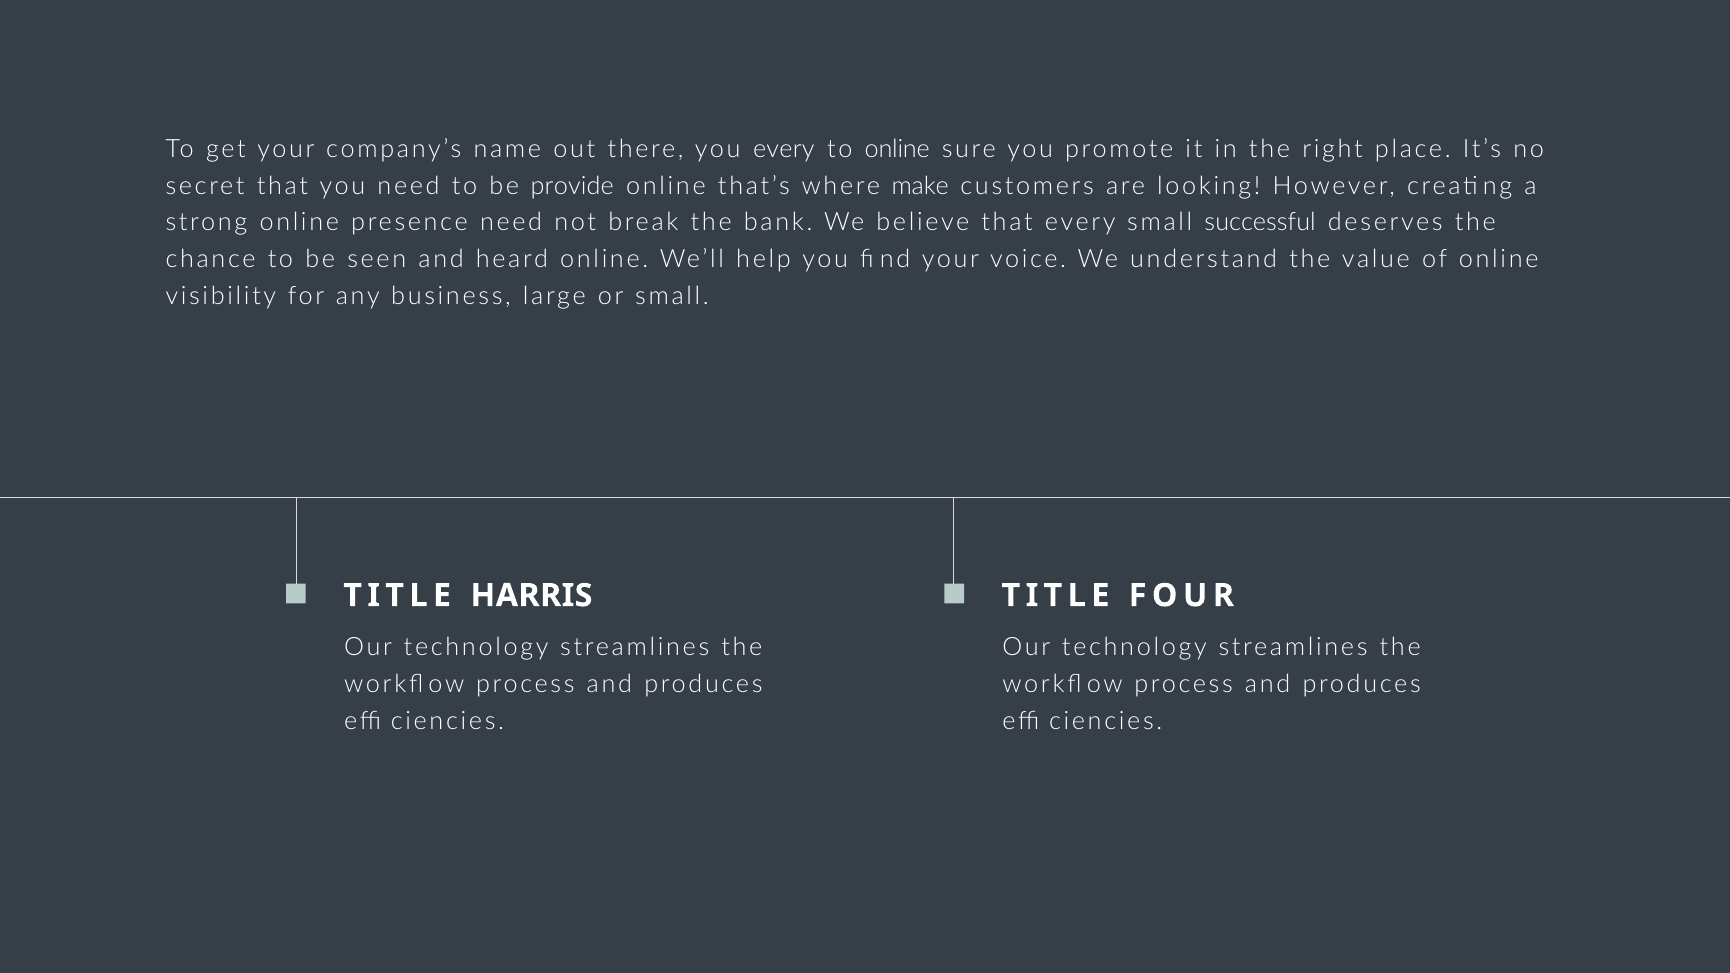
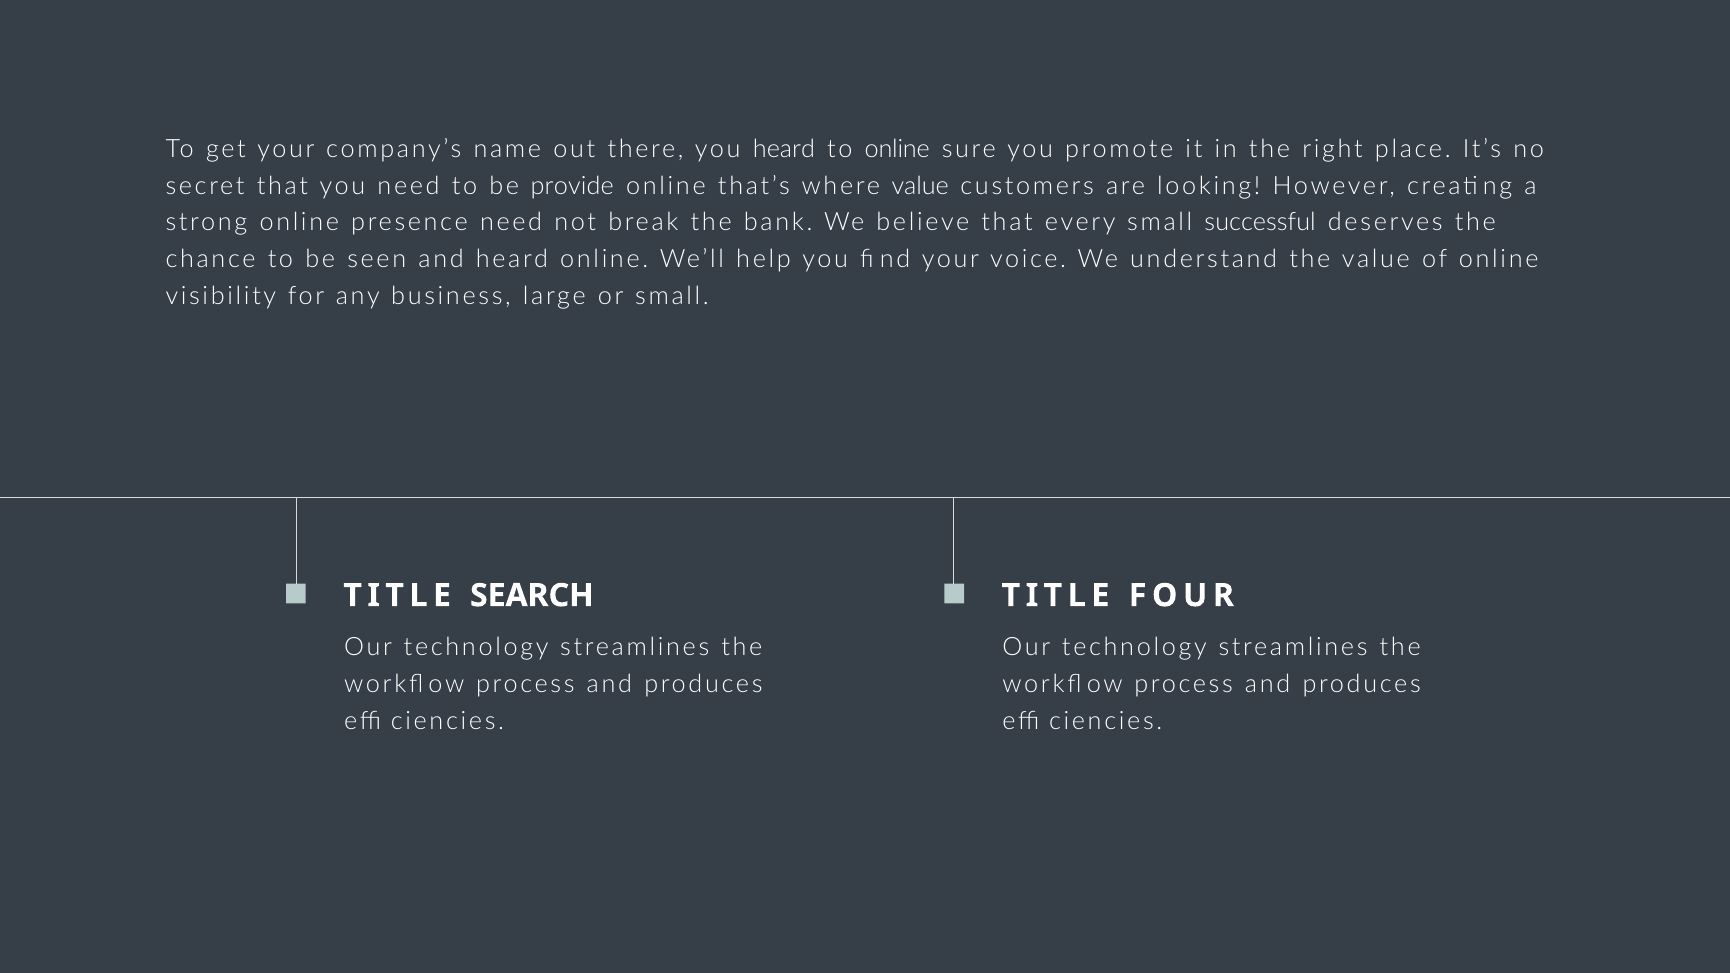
you every: every -> heard (784, 149)
where make: make -> value (920, 186)
HARRIS: HARRIS -> SEARCH (532, 596)
